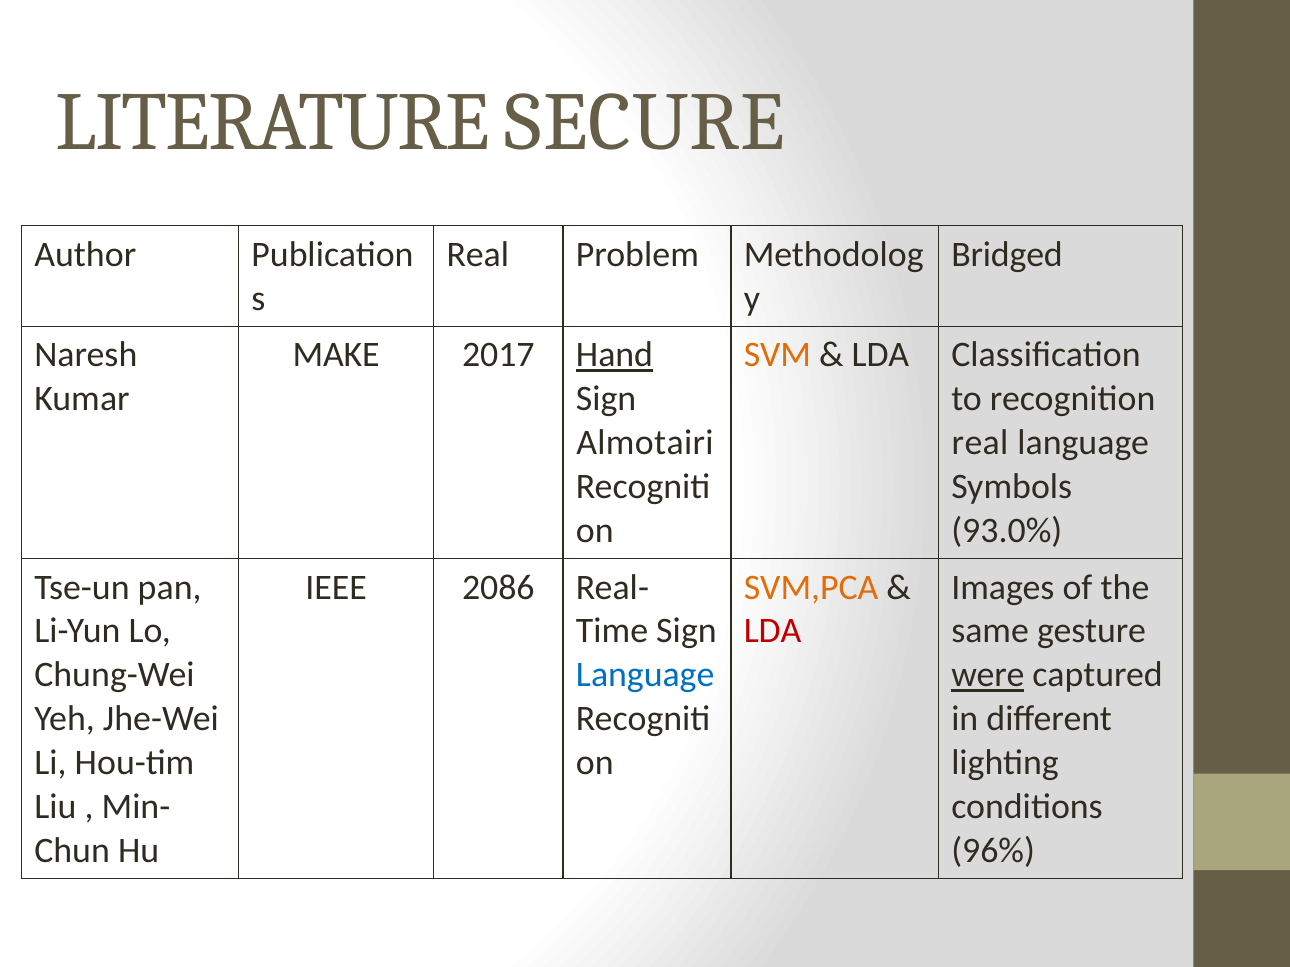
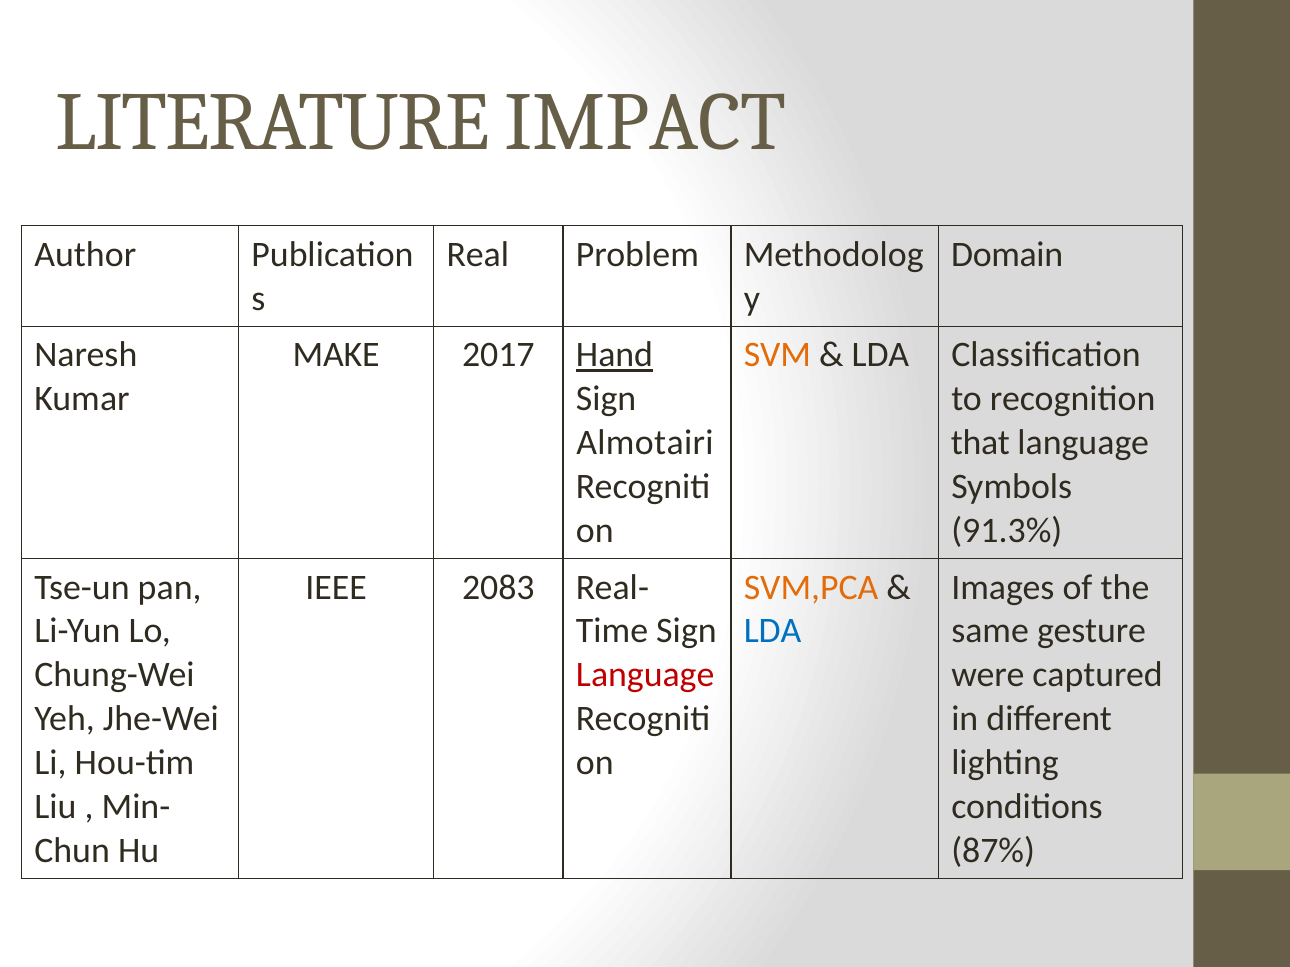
SECURE: SECURE -> IMPACT (646, 122)
Bridged: Bridged -> Domain (1007, 255)
real: real -> that (980, 443)
93.0%: 93.0% -> 91.3% (1007, 531)
2086: 2086 -> 2083 (498, 588)
LDA colour: red -> blue (773, 631)
Language colour: blue -> red (645, 675)
were underline: present -> none (988, 675)
96%: 96% -> 87% (993, 851)
